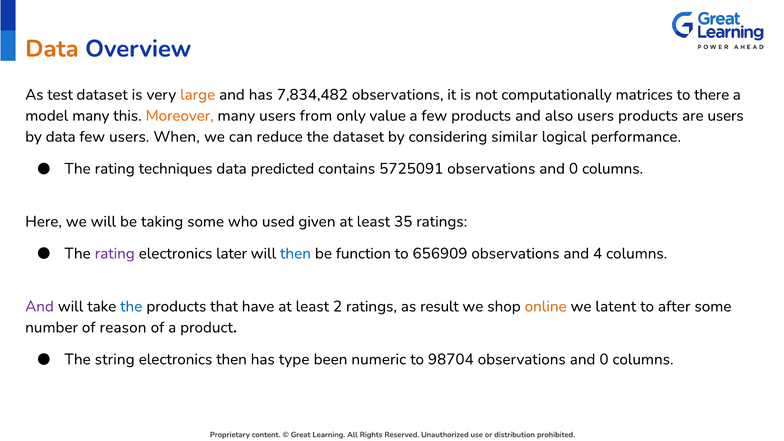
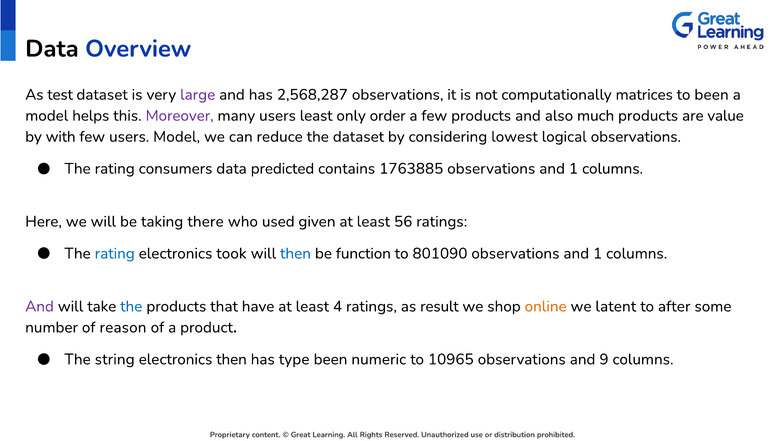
Data colour: orange -> black (52, 49)
large colour: orange -> purple (198, 95)
7,834,482: 7,834,482 -> 2,568,287 (312, 95)
to there: there -> been (712, 95)
model many: many -> helps (91, 116)
Moreover colour: orange -> purple (180, 116)
users from: from -> least (316, 116)
value: value -> order (388, 116)
also users: users -> much (596, 116)
are users: users -> value (726, 116)
by data: data -> with (61, 137)
users When: When -> Model (177, 137)
similar: similar -> lowest (514, 137)
logical performance: performance -> observations (636, 137)
techniques: techniques -> consumers (176, 169)
5725091: 5725091 -> 1763885 (411, 169)
0: 0 -> 1 (573, 169)
taking some: some -> there (206, 222)
35: 35 -> 56 (403, 222)
rating colour: purple -> blue (115, 253)
later: later -> took (231, 253)
656909: 656909 -> 801090 (440, 253)
4: 4 -> 1 (598, 253)
2: 2 -> 4 (338, 306)
98704: 98704 -> 10965 (451, 359)
0: 0 -> 9 (604, 359)
